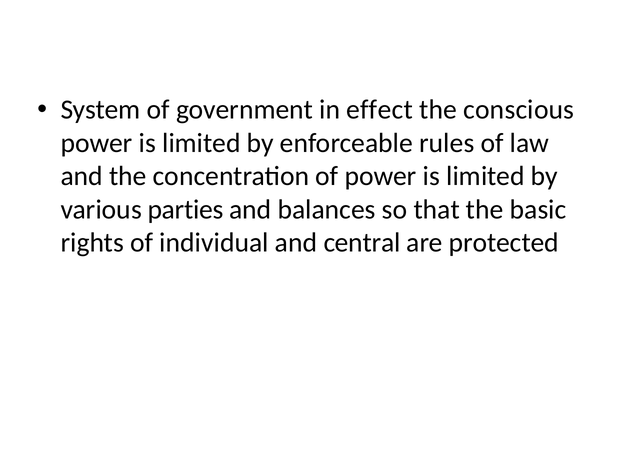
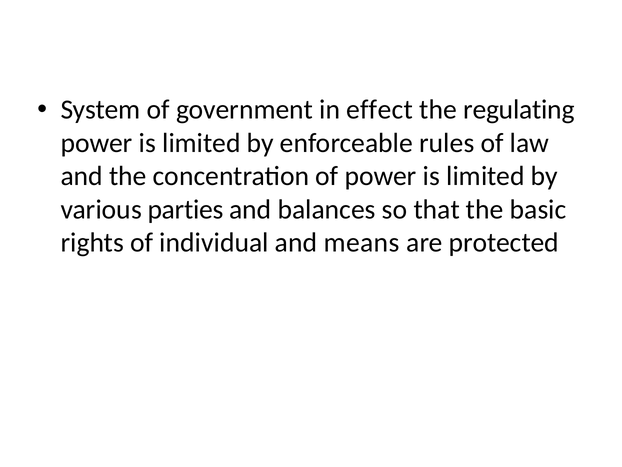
conscious: conscious -> regulating (519, 110)
central: central -> means (362, 242)
